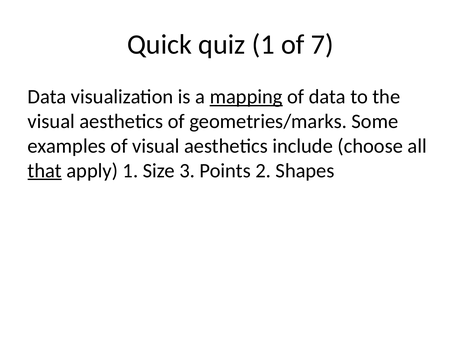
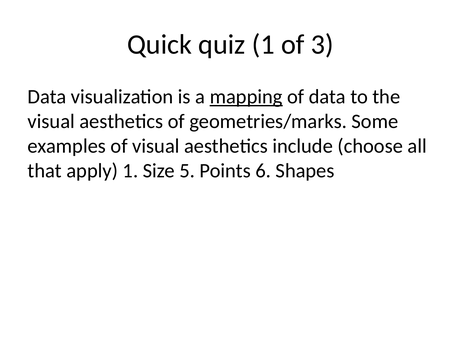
7: 7 -> 3 (322, 45)
that underline: present -> none (45, 170)
3: 3 -> 5 (187, 170)
2: 2 -> 6 (263, 170)
